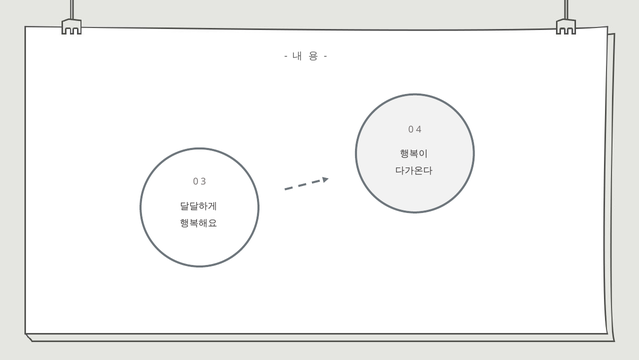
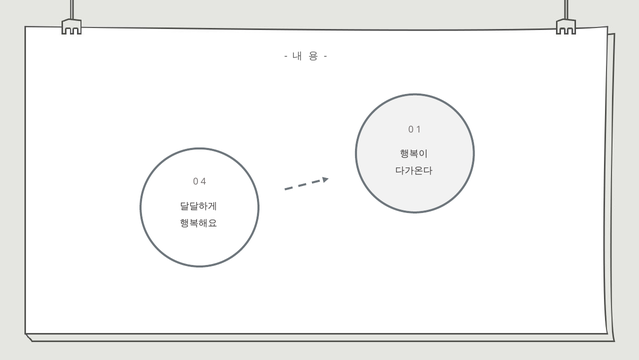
4: 4 -> 1 (419, 129)
3: 3 -> 4 (203, 181)
